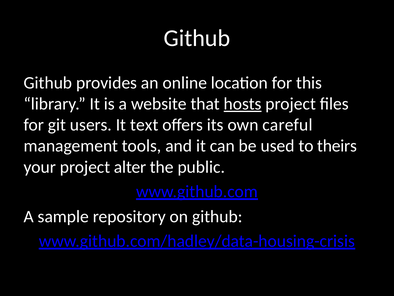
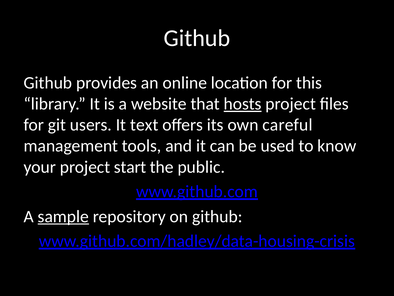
theirs: theirs -> know (337, 146)
alter: alter -> start (130, 167)
sample underline: none -> present (63, 216)
